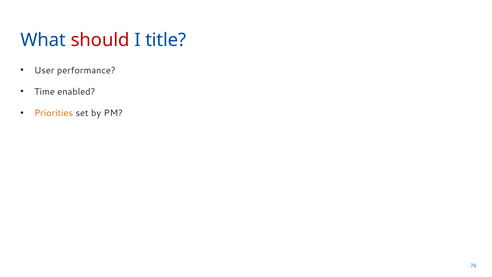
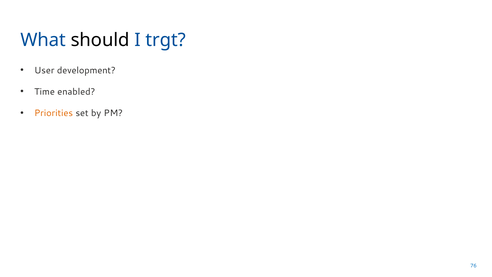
should colour: red -> black (100, 40)
title: title -> trgt (166, 40)
performance: performance -> development (86, 70)
